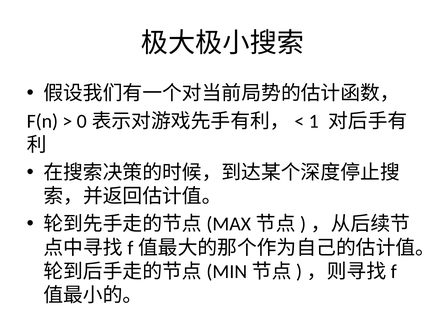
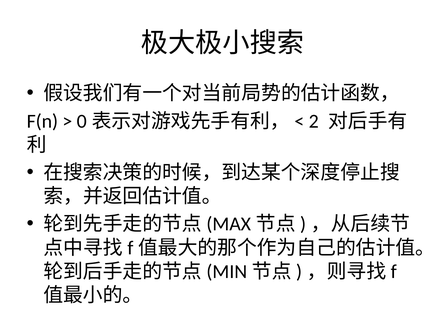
1: 1 -> 2 (314, 121)
